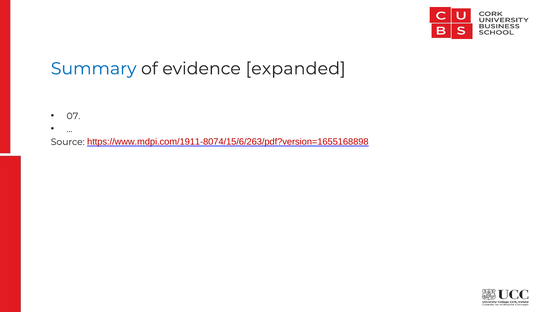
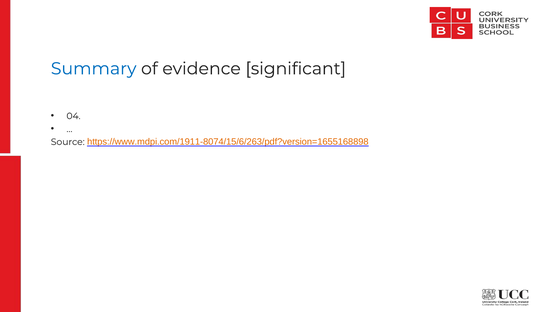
expanded: expanded -> significant (296, 69)
07: 07 -> 04 (73, 116)
https://www.mdpi.com/1911-8074/15/6/263/pdf?version=1655168898 colour: red -> orange (228, 142)
